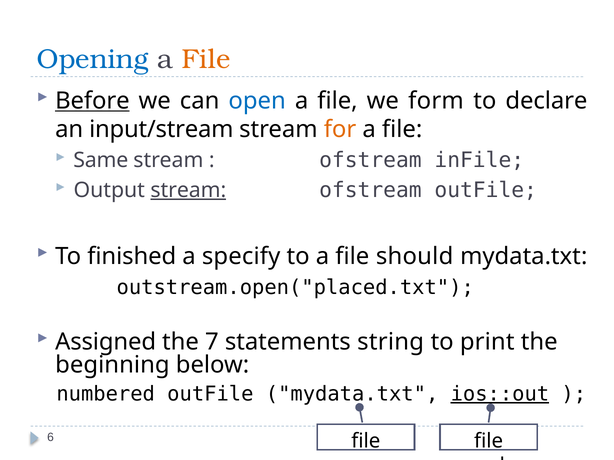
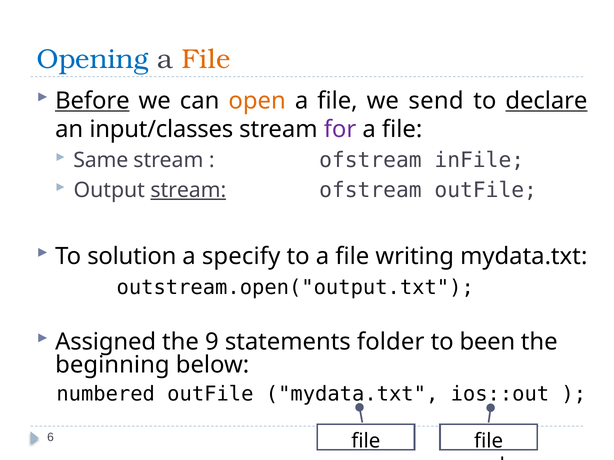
open colour: blue -> orange (257, 101)
form: form -> send (436, 101)
declare underline: none -> present (546, 101)
input/stream: input/stream -> input/classes (161, 129)
for colour: orange -> purple (340, 129)
finished: finished -> solution (132, 257)
should: should -> writing (415, 257)
outstream.open("placed.txt: outstream.open("placed.txt -> outstream.open("output.txt (295, 288)
7: 7 -> 9 (212, 342)
string: string -> folder (391, 342)
print: print -> been (487, 342)
ios::out underline: present -> none (500, 394)
